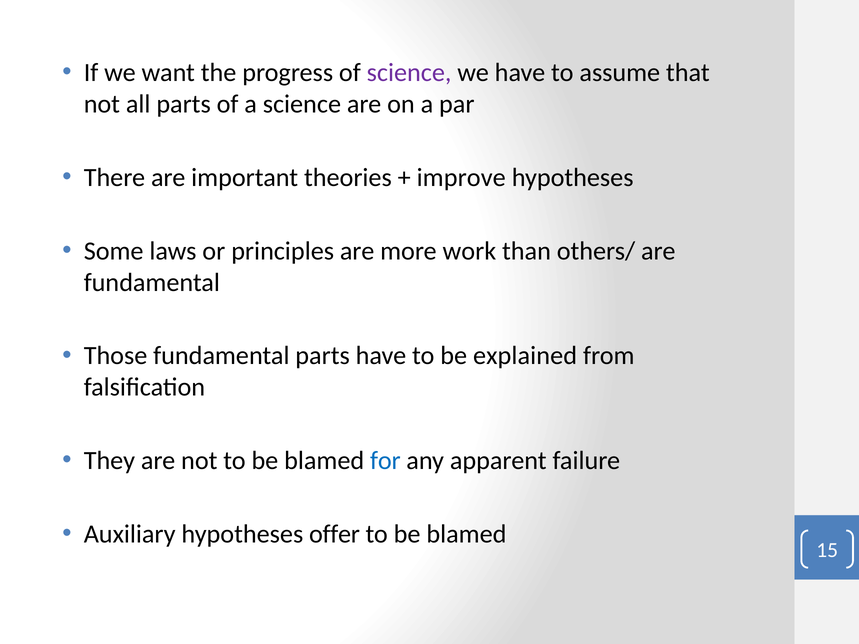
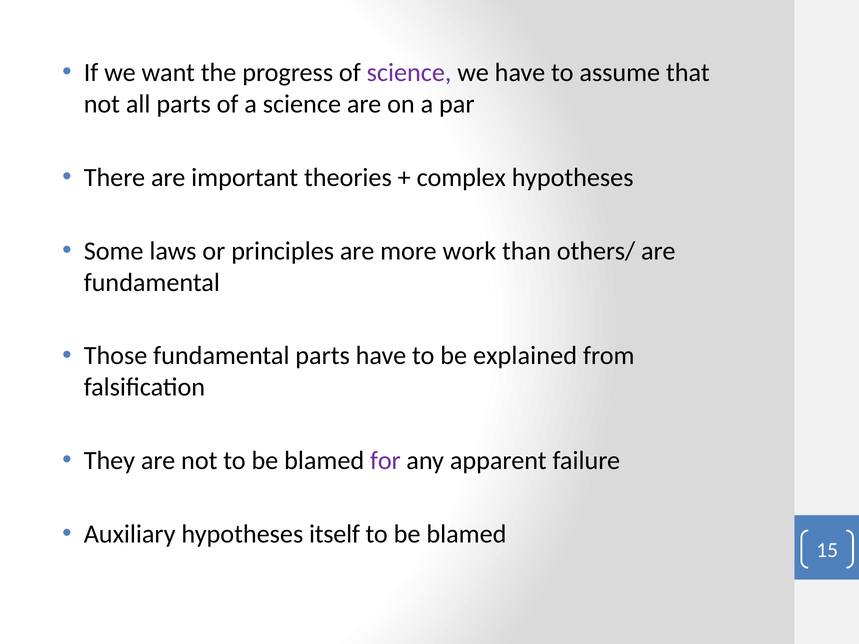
improve: improve -> complex (461, 178)
for colour: blue -> purple (385, 461)
offer: offer -> itself (335, 534)
